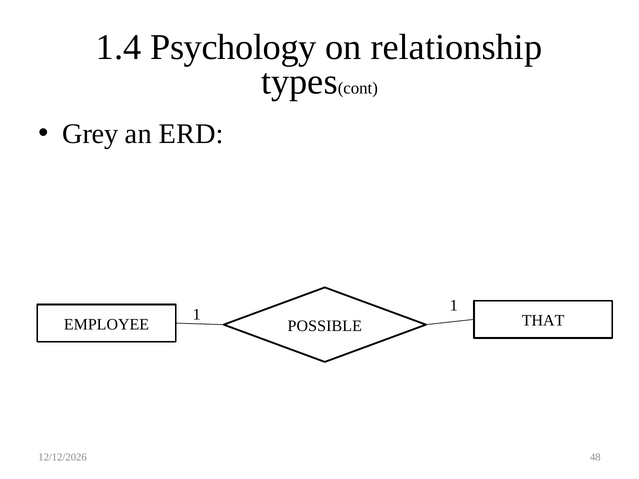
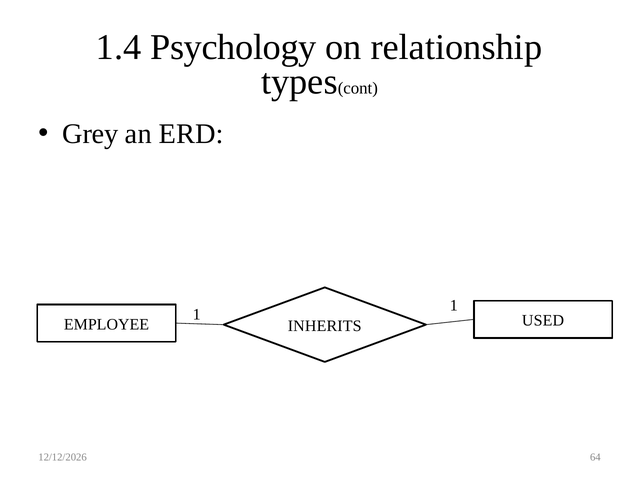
THAT: THAT -> USED (543, 321)
POSSIBLE: POSSIBLE -> INHERITS (325, 326)
48: 48 -> 64 (595, 458)
